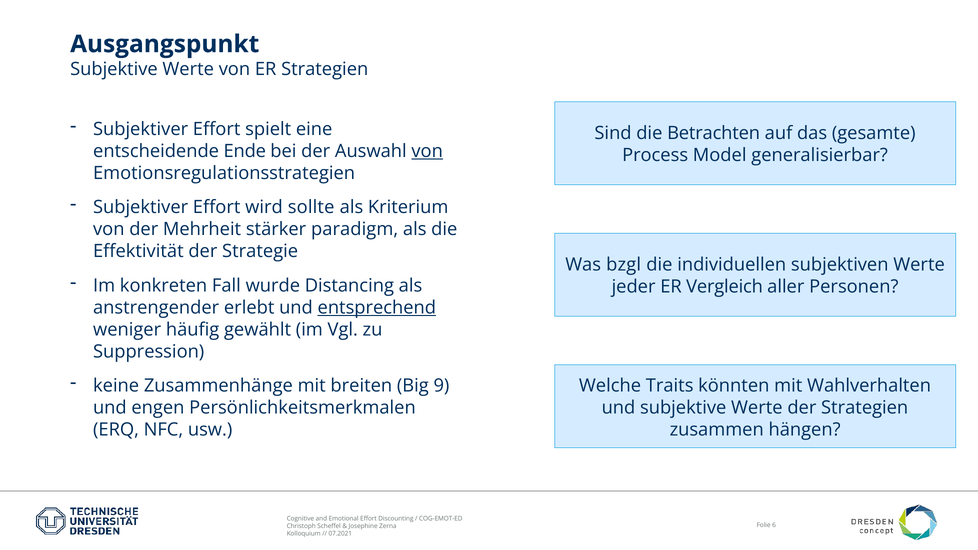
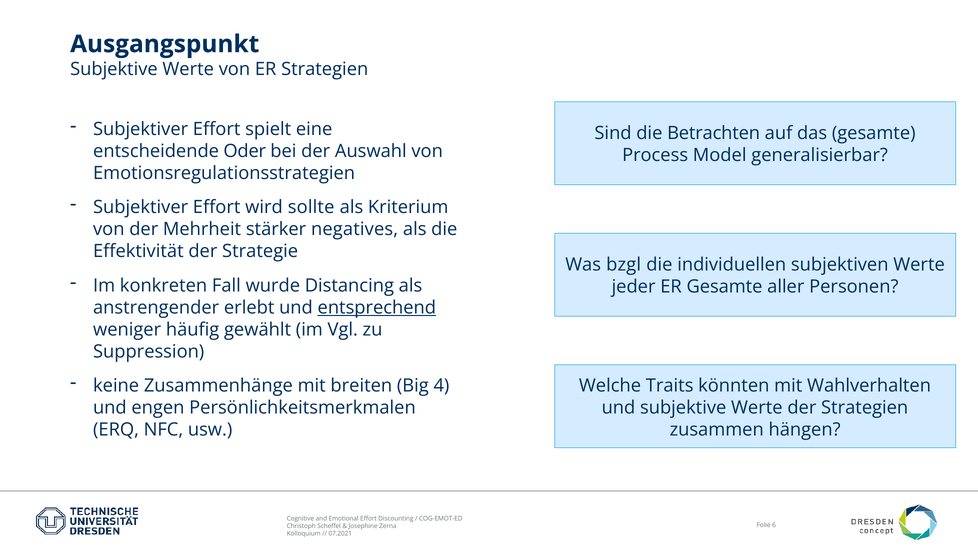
Ende: Ende -> Oder (245, 151)
von underline: present -> none (427, 151)
paradigm: paradigm -> negatives (355, 229)
ER Vergleich: Vergleich -> Gesamte (724, 287)
9: 9 -> 4 (441, 386)
